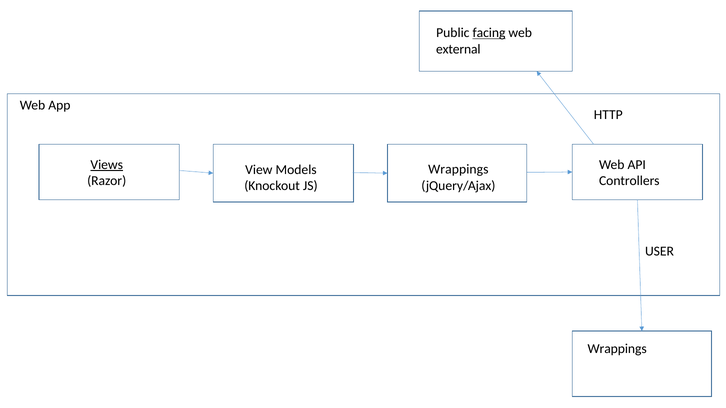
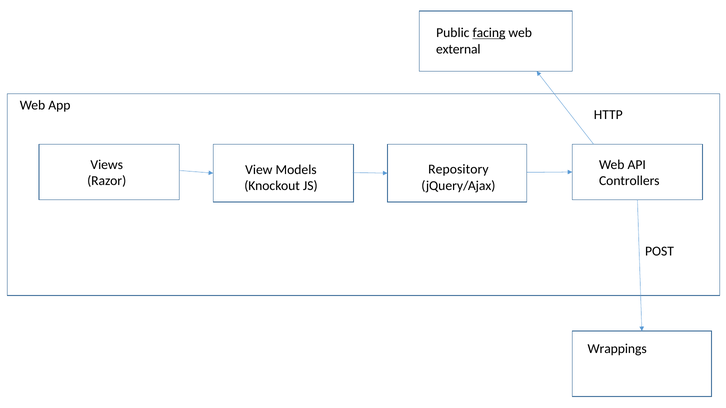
Views underline: present -> none (107, 165)
Wrappings: Wrappings -> Repository (458, 169)
USER: USER -> POST (659, 251)
